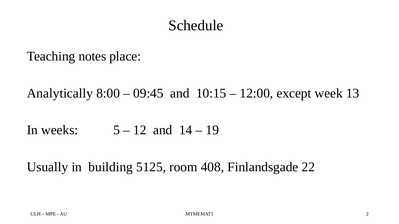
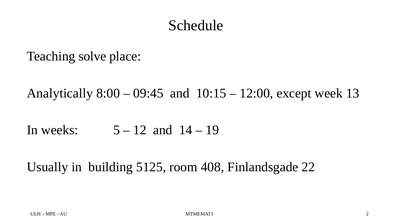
notes: notes -> solve (92, 56)
